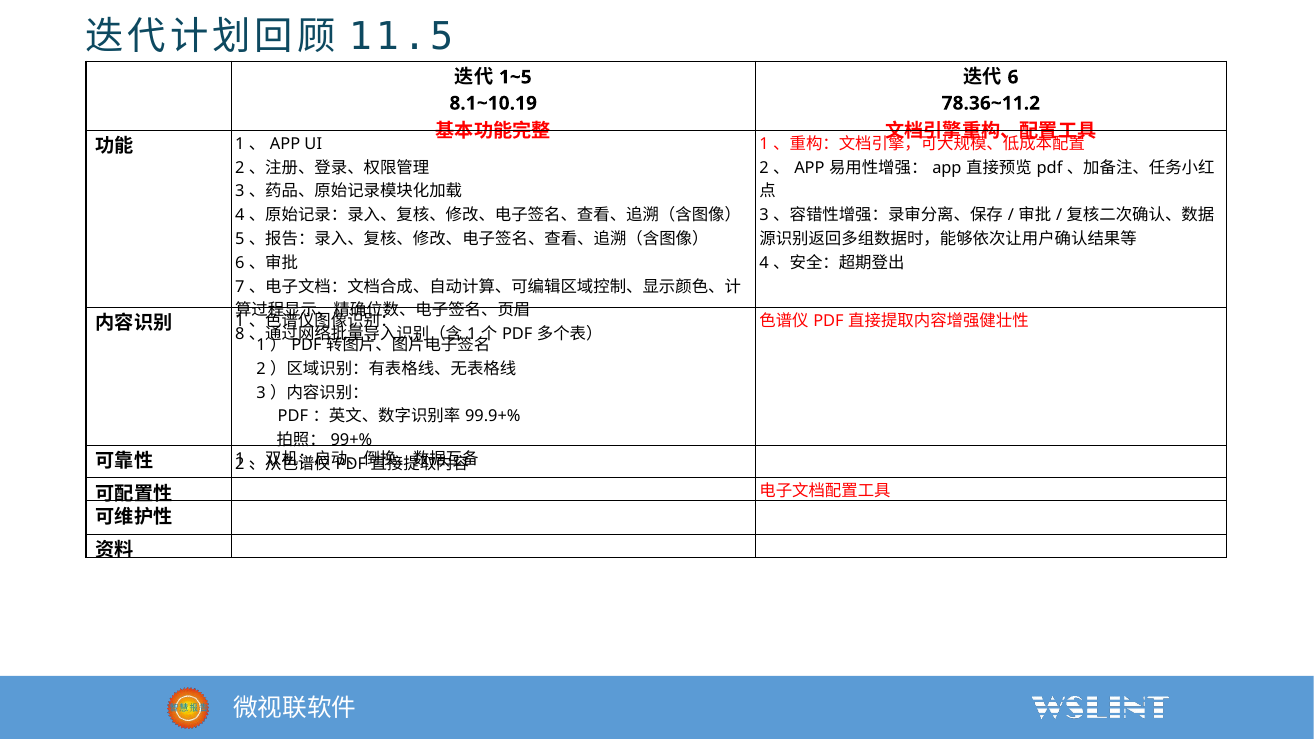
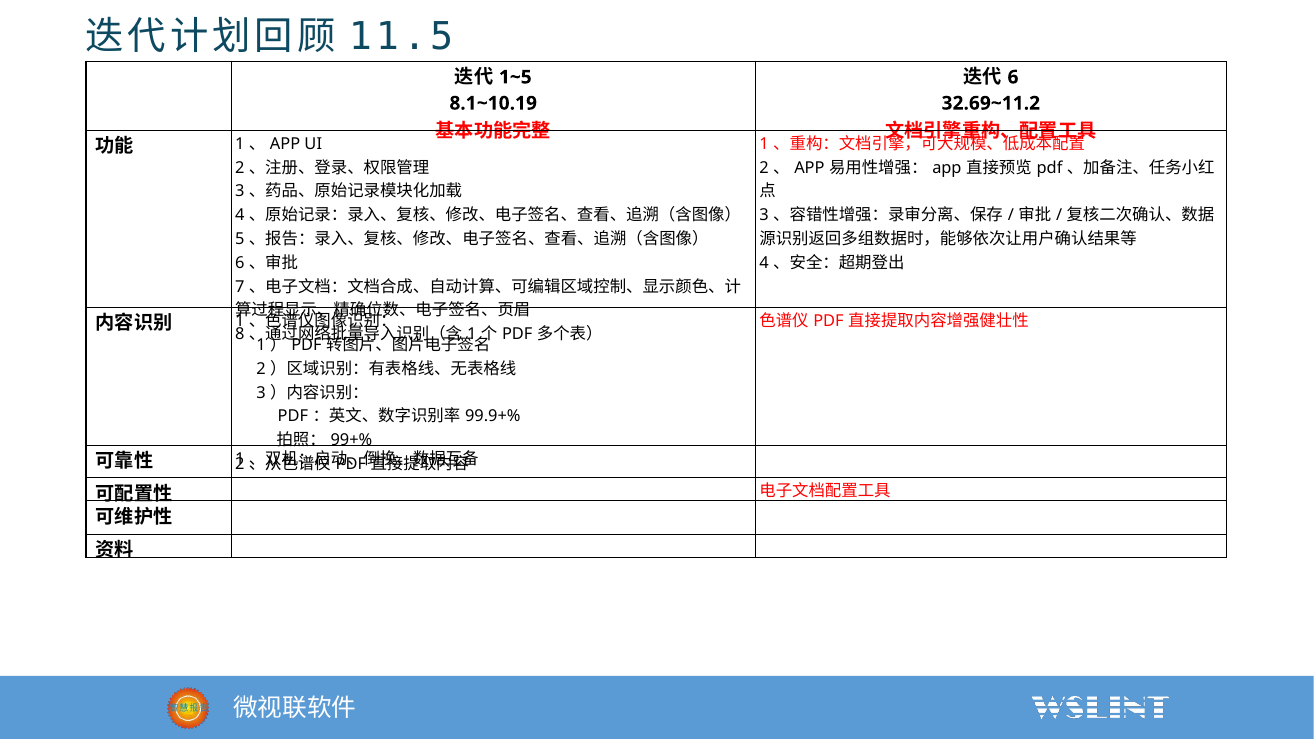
78.36~11.2: 78.36~11.2 -> 32.69~11.2 (991, 103)
